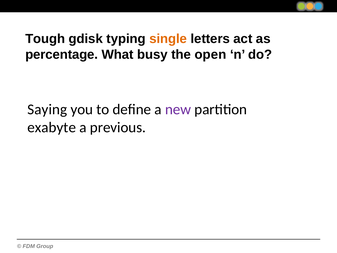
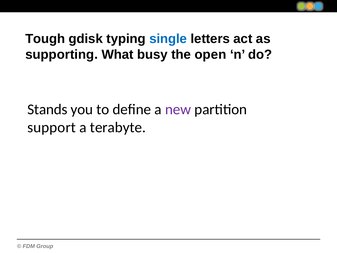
single colour: orange -> blue (168, 39)
percentage: percentage -> supporting (62, 54)
Saying: Saying -> Stands (47, 109)
exabyte: exabyte -> support (52, 127)
previous: previous -> terabyte (118, 127)
